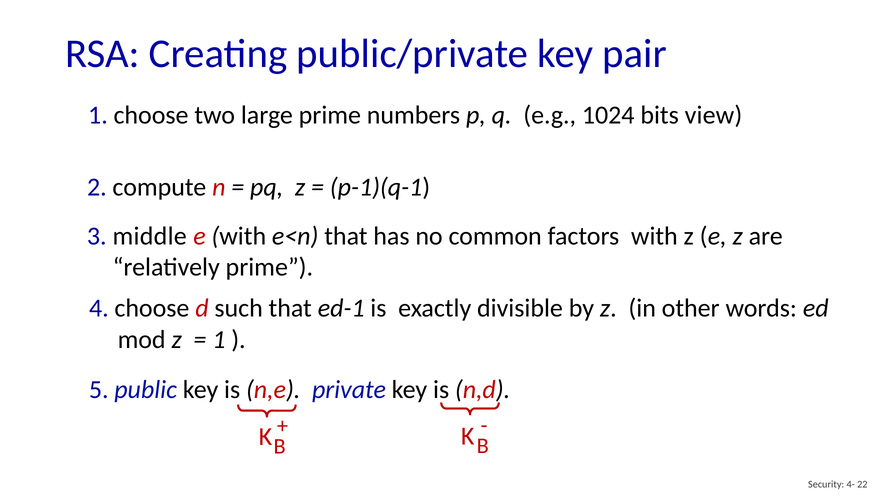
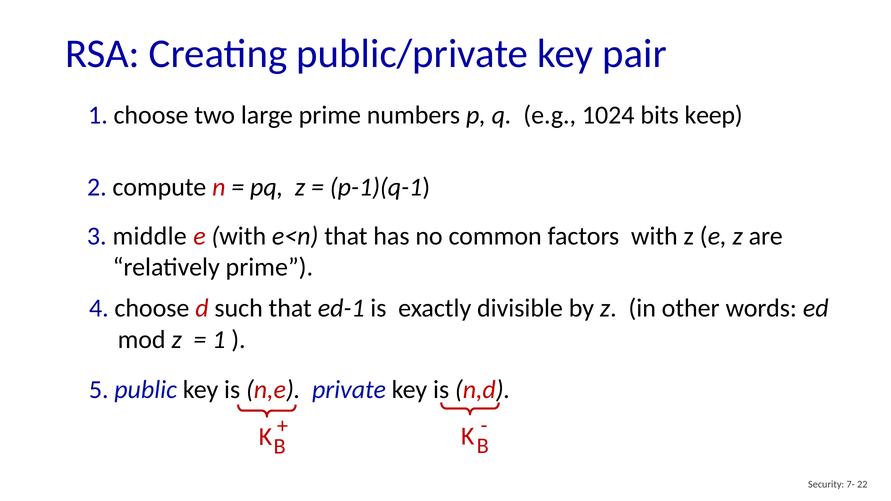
view: view -> keep (714, 115)
4-: 4- -> 7- (851, 485)
